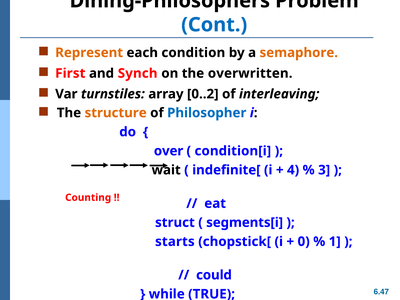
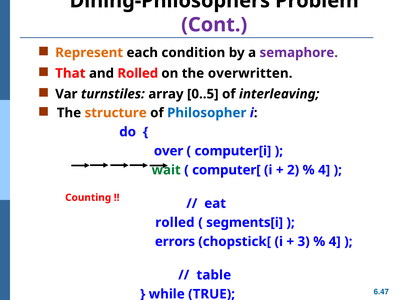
Cont colour: blue -> purple (214, 25)
semaphore colour: orange -> purple (299, 53)
First: First -> That (70, 73)
and Synch: Synch -> Rolled (138, 73)
0..2: 0..2 -> 0..5 (203, 94)
condition[i: condition[i -> computer[i (233, 151)
wait colour: black -> green (166, 170)
indefinite[: indefinite[ -> computer[ (226, 170)
4: 4 -> 2 (293, 170)
3: 3 -> 4 (324, 170)
struct: struct -> rolled (175, 223)
starts: starts -> errors (175, 242)
0: 0 -> 3 (304, 242)
1: 1 -> 4 (335, 242)
could: could -> table (214, 275)
